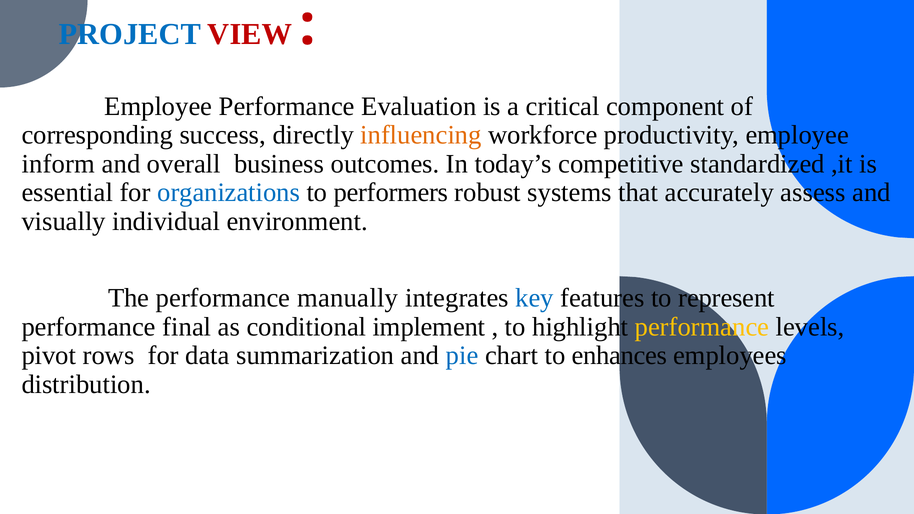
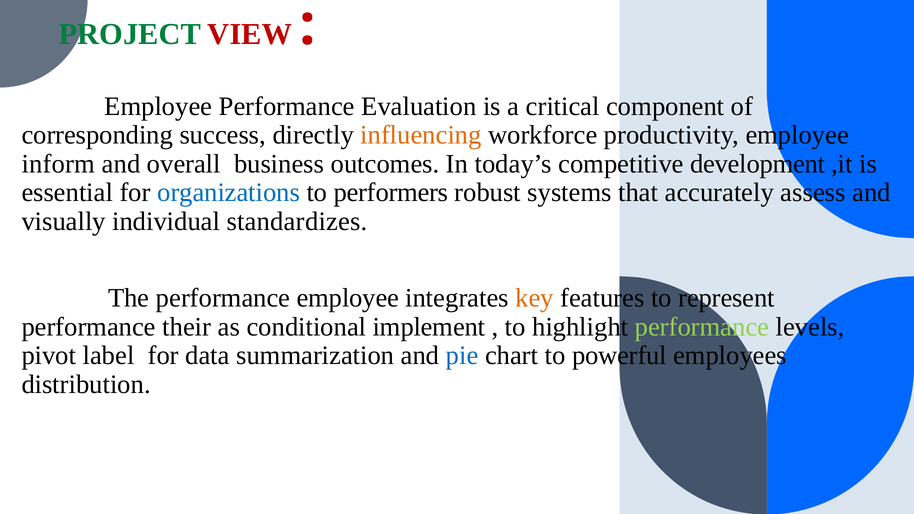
PROJECT colour: blue -> green (130, 34)
standardized: standardized -> development (758, 164)
environment: environment -> standardizes (297, 221)
performance manually: manually -> employee (348, 298)
key colour: blue -> orange (535, 298)
final: final -> their (187, 327)
performance colour: yellow -> light green (702, 327)
rows: rows -> label (109, 356)
enhances: enhances -> powerful (619, 356)
